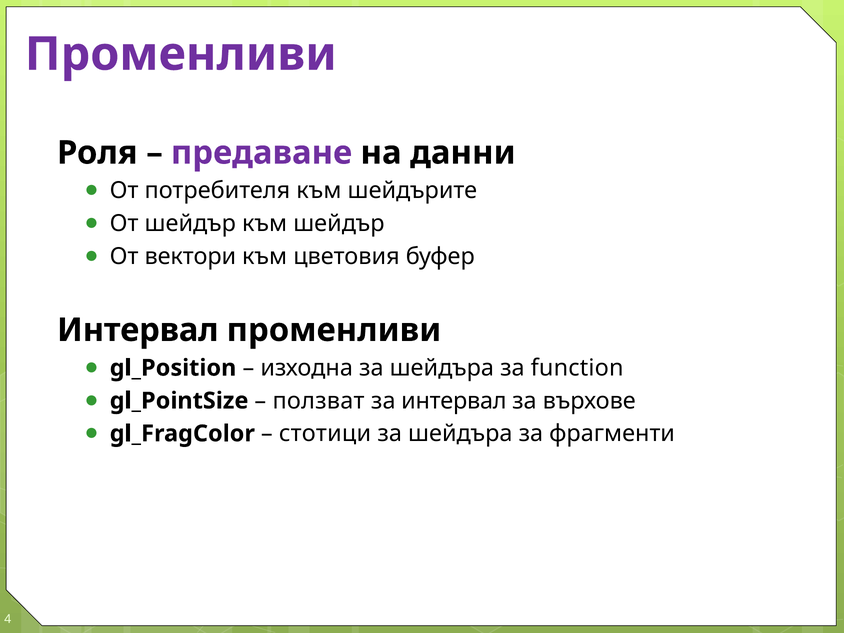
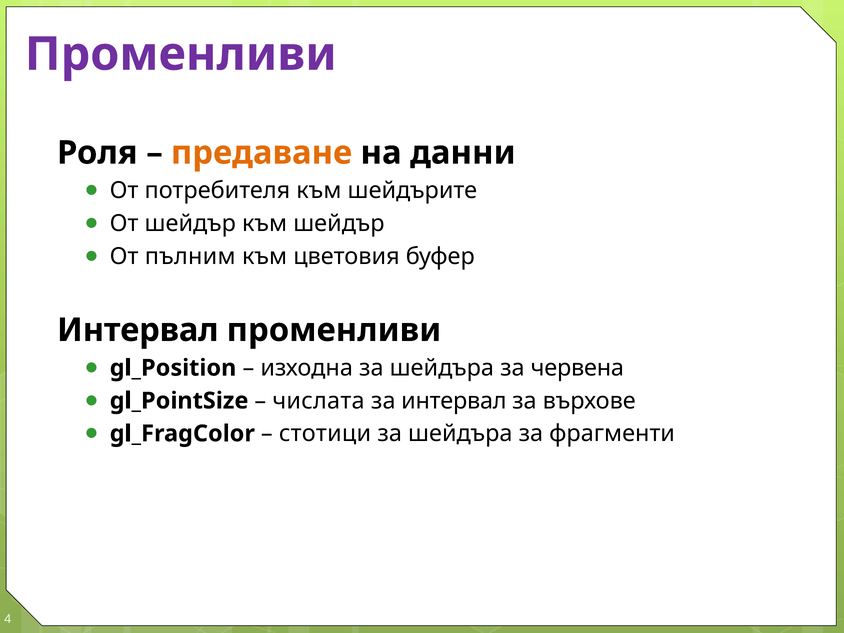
предаване colour: purple -> orange (262, 153)
вектори: вектори -> пълним (190, 256)
function: function -> червена (577, 368)
ползват: ползват -> числата (319, 401)
